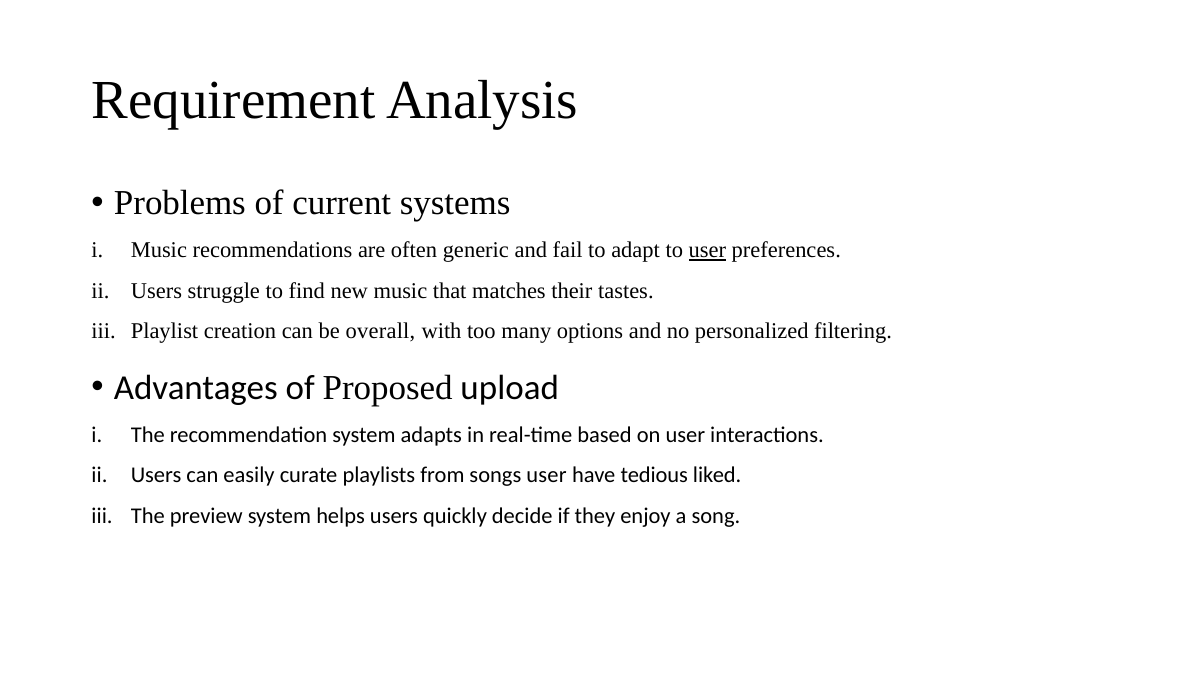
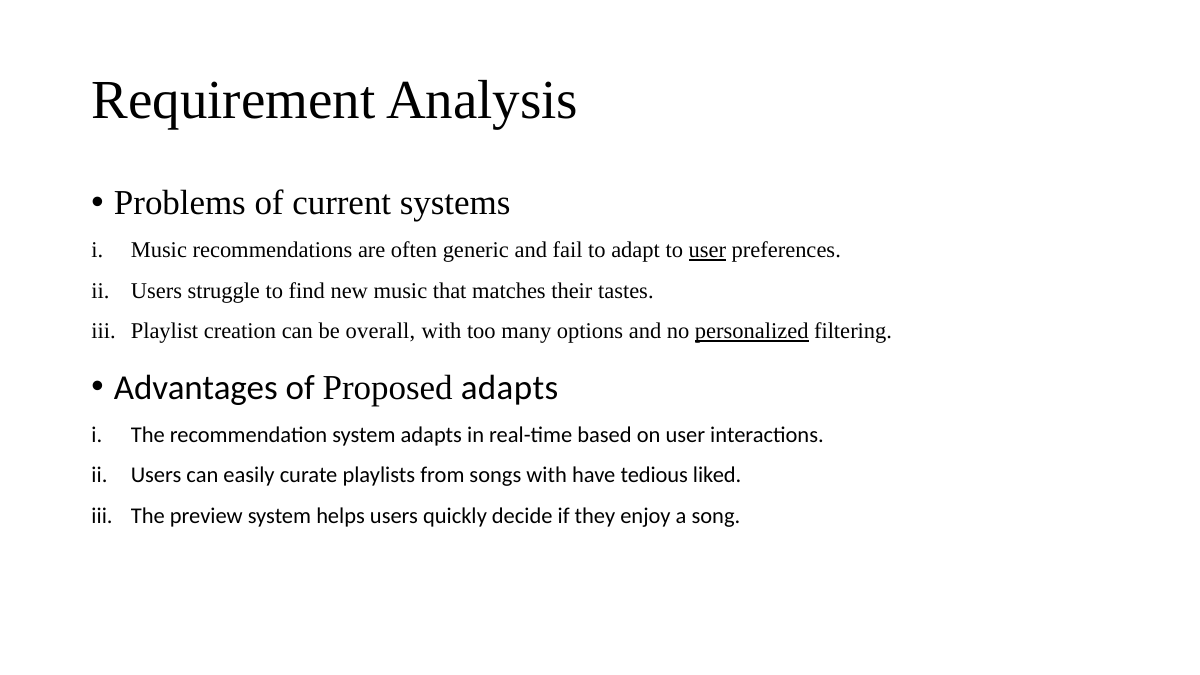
personalized underline: none -> present (752, 331)
Proposed upload: upload -> adapts (510, 388)
songs user: user -> with (547, 475)
